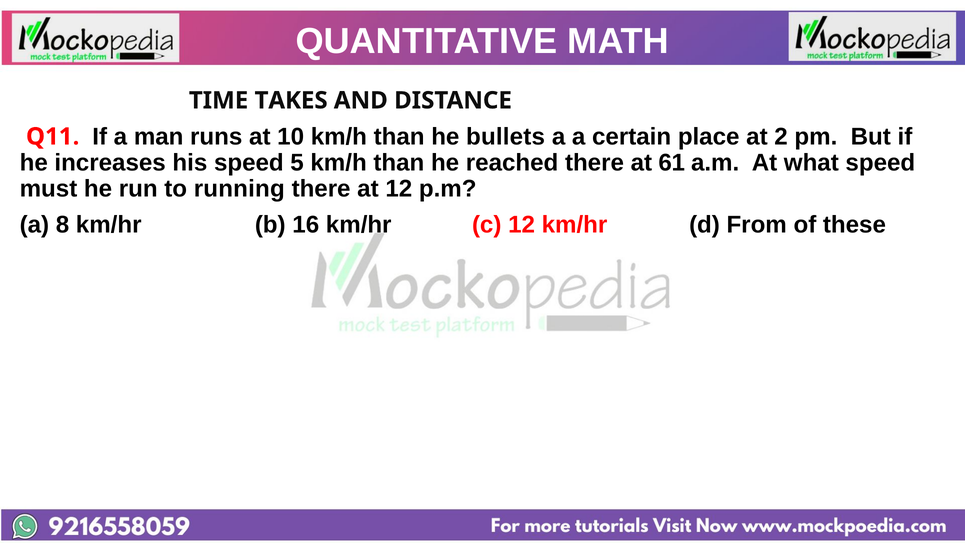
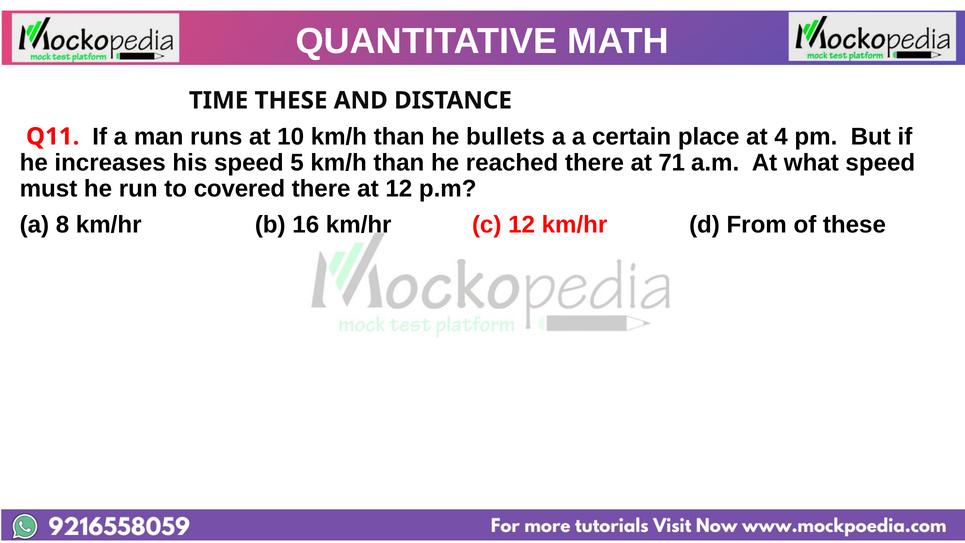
TIME TAKES: TAKES -> THESE (291, 100)
2: 2 -> 4 (781, 137)
61: 61 -> 71 (672, 163)
running: running -> covered (239, 189)
